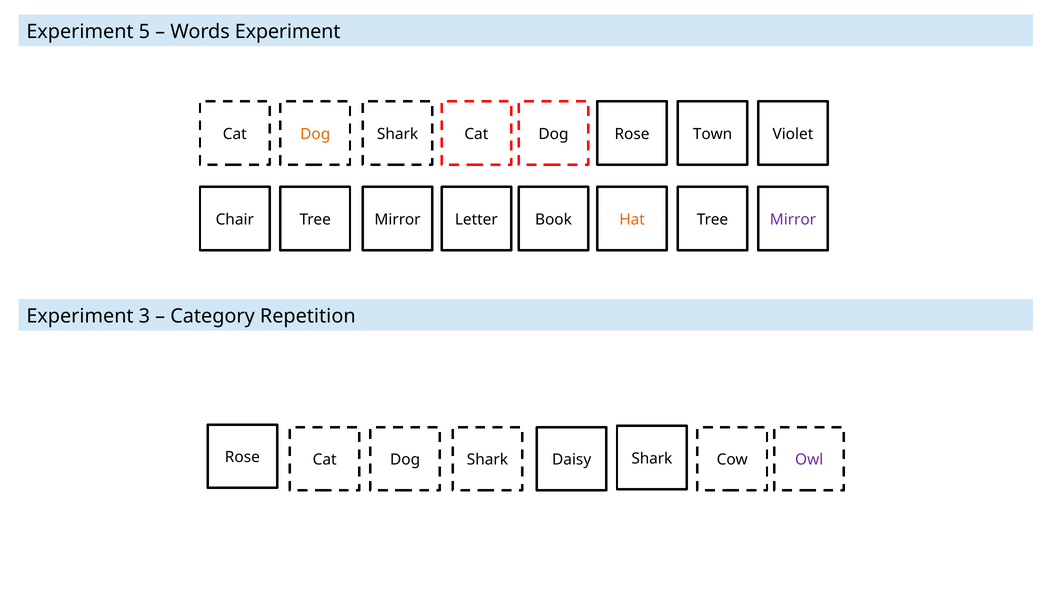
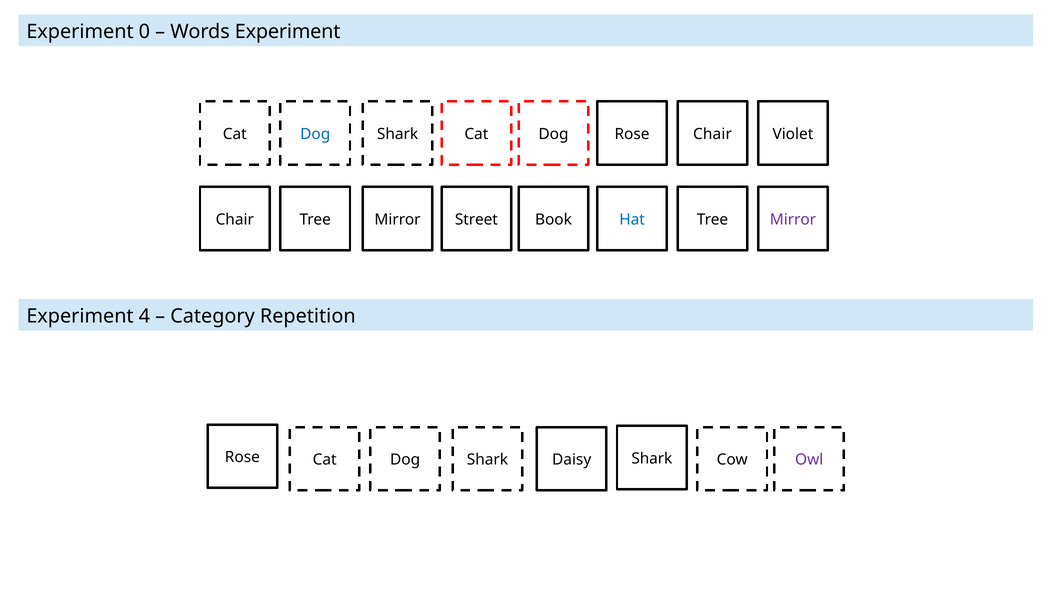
5: 5 -> 0 (144, 32)
Dog colour: orange -> blue (315, 134)
Rose Town: Town -> Chair (712, 134)
Letter: Letter -> Street (476, 220)
Hat colour: orange -> blue (632, 220)
3: 3 -> 4 (144, 316)
